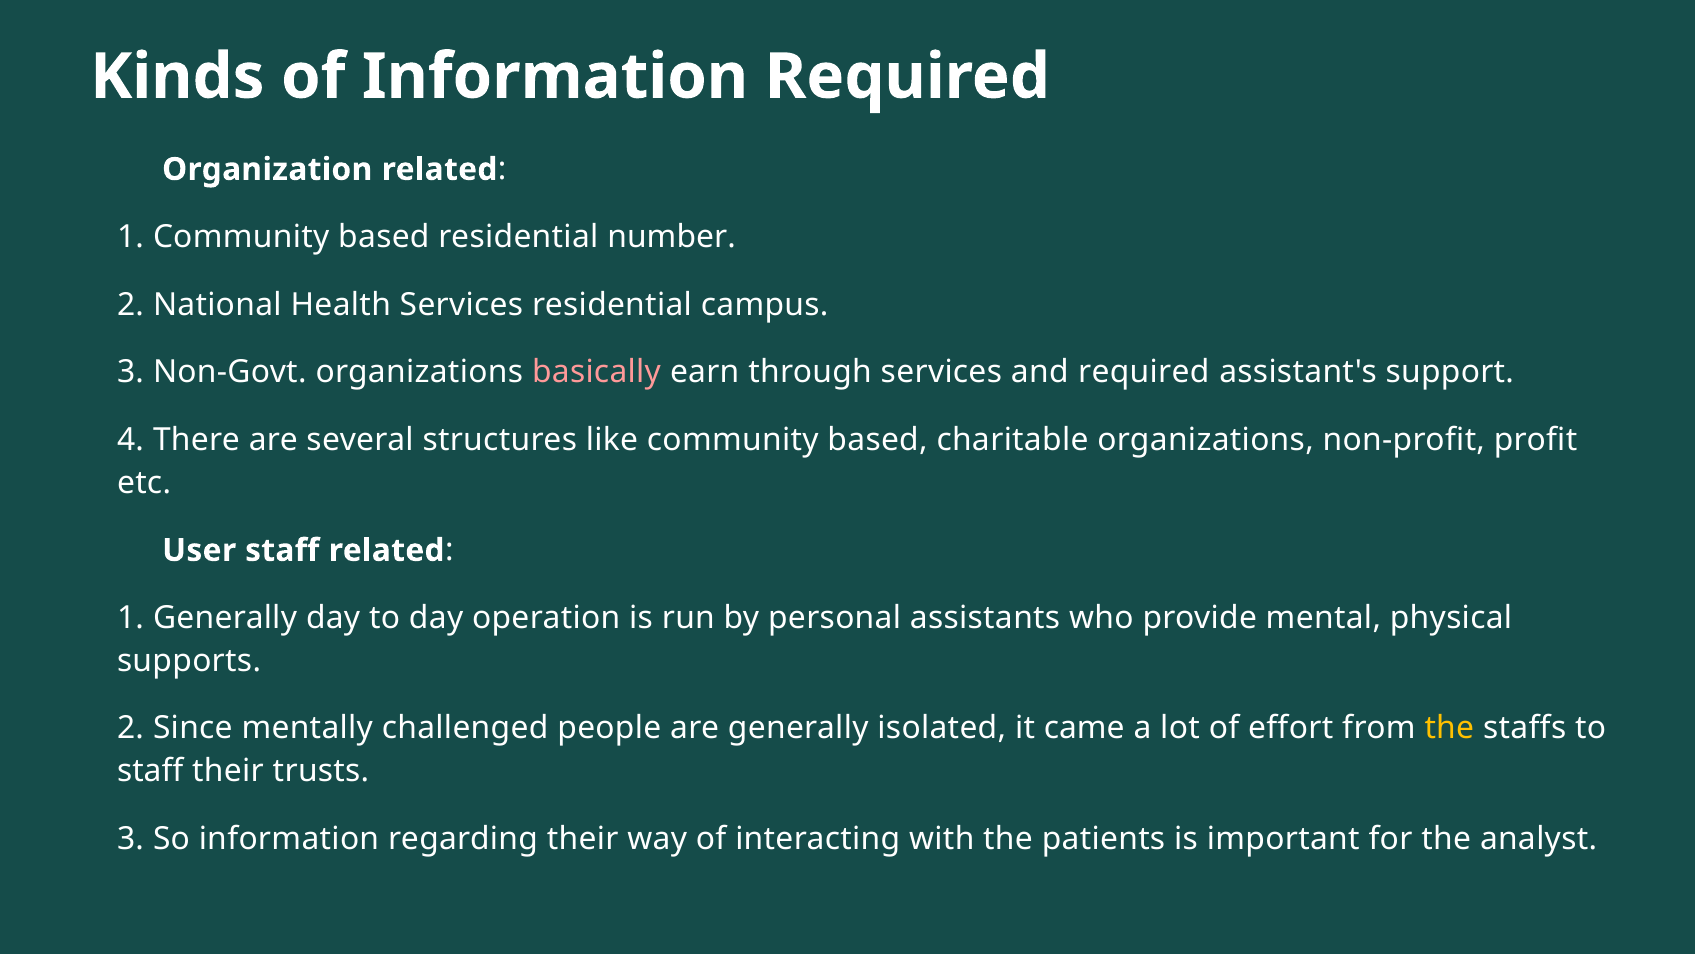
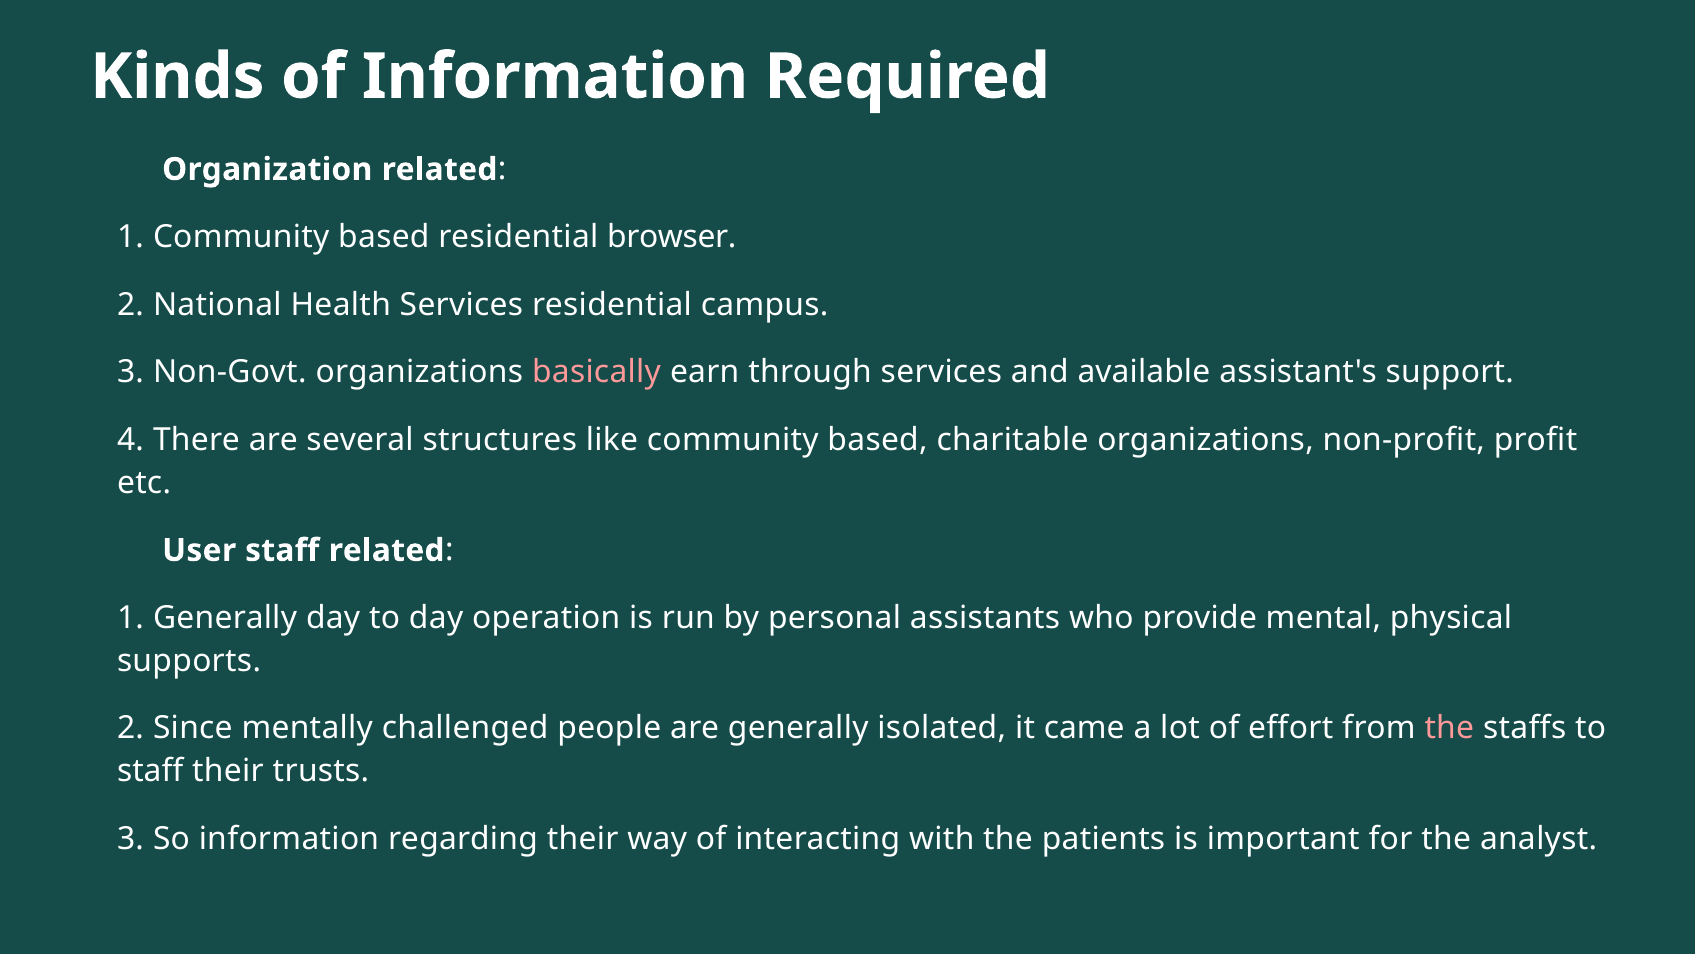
number: number -> browser (672, 237)
and required: required -> available (1144, 372)
the colour: yellow -> pink (1449, 728)
